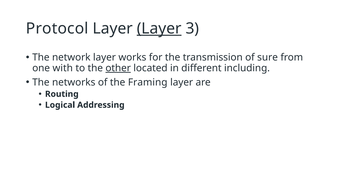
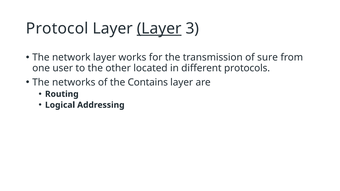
with: with -> user (63, 68)
other underline: present -> none (118, 68)
including: including -> protocols (247, 68)
Framing: Framing -> Contains (148, 82)
